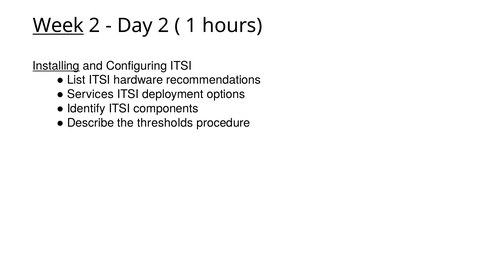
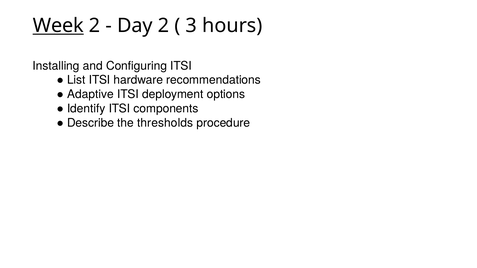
1: 1 -> 3 (191, 26)
Installing underline: present -> none (56, 66)
Services: Services -> Adaptive (90, 94)
